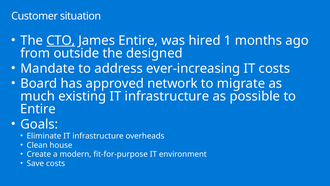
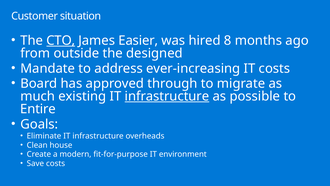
James Entire: Entire -> Easier (138, 41)
1: 1 -> 8 (228, 41)
network: network -> through (172, 83)
infrastructure underline: none -> present (167, 96)
